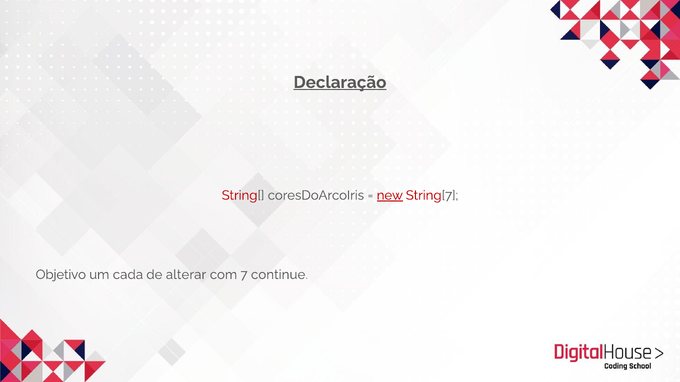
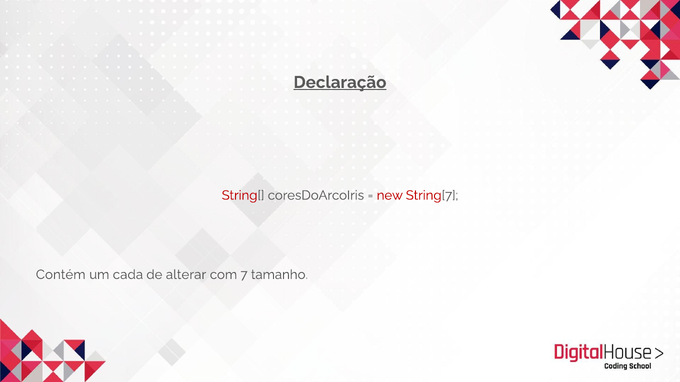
new underline: present -> none (390, 196)
Objetivo: Objetivo -> Contém (61, 275)
continue: continue -> tamanho (279, 275)
